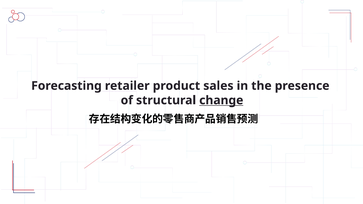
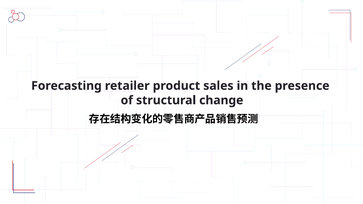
change underline: present -> none (221, 100)
